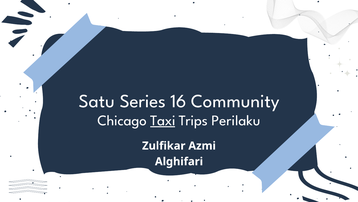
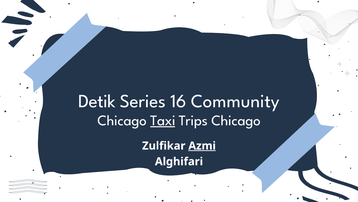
Satu: Satu -> Detik (97, 101)
Trips Perilaku: Perilaku -> Chicago (236, 120)
Azmi underline: none -> present (202, 145)
